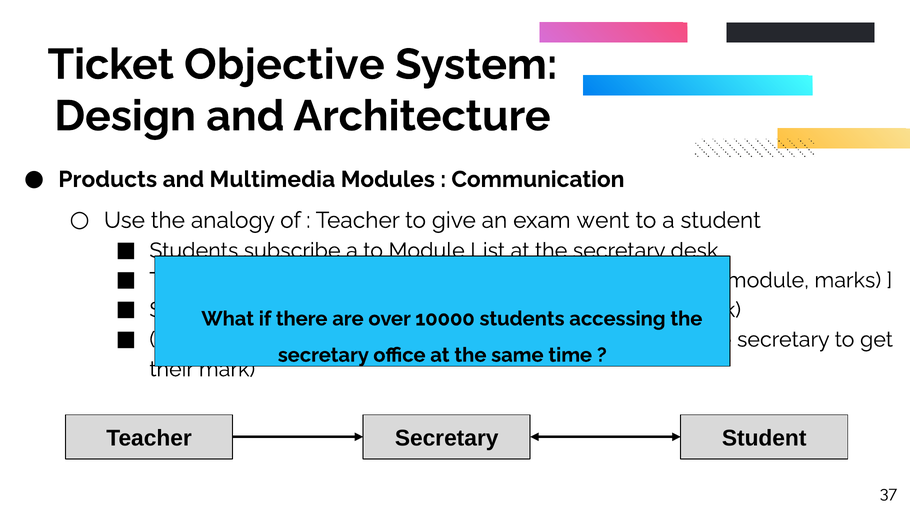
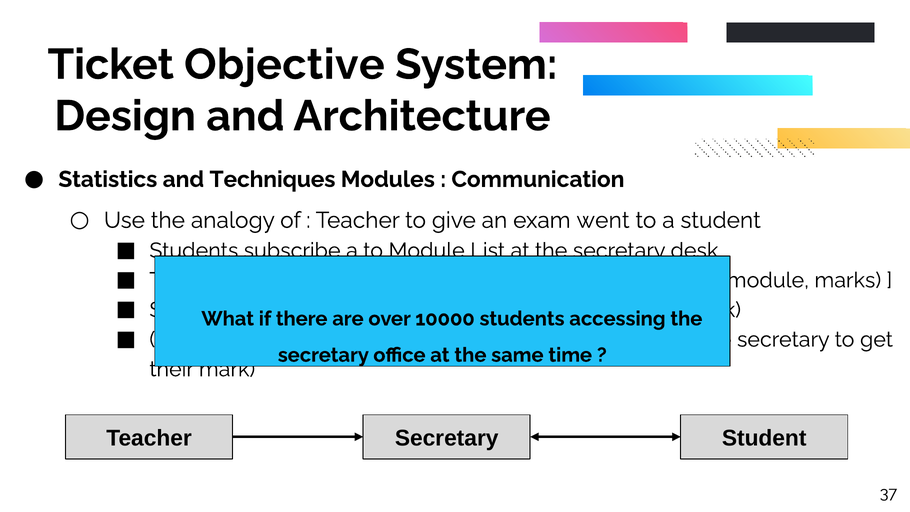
Products: Products -> Statistics (108, 179)
Multimedia: Multimedia -> Techniques (273, 179)
